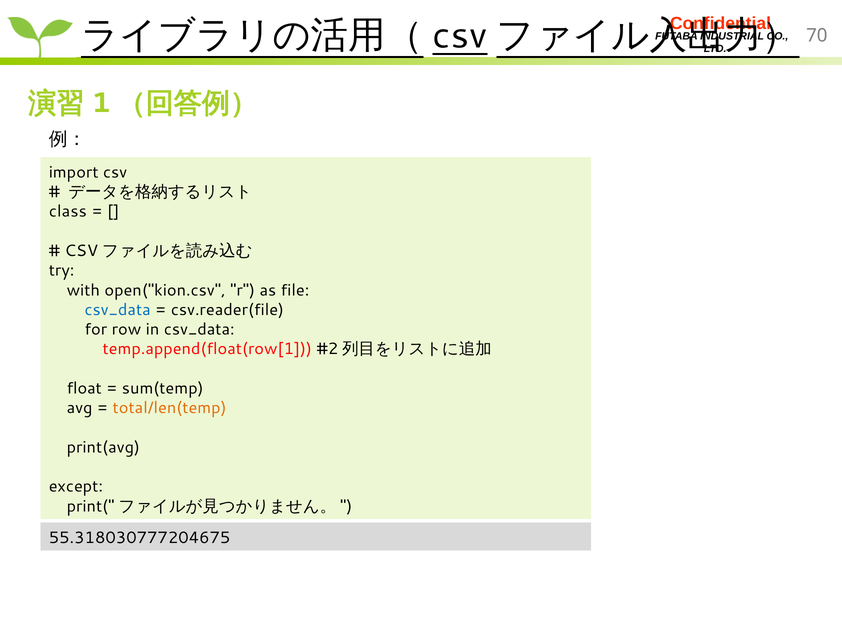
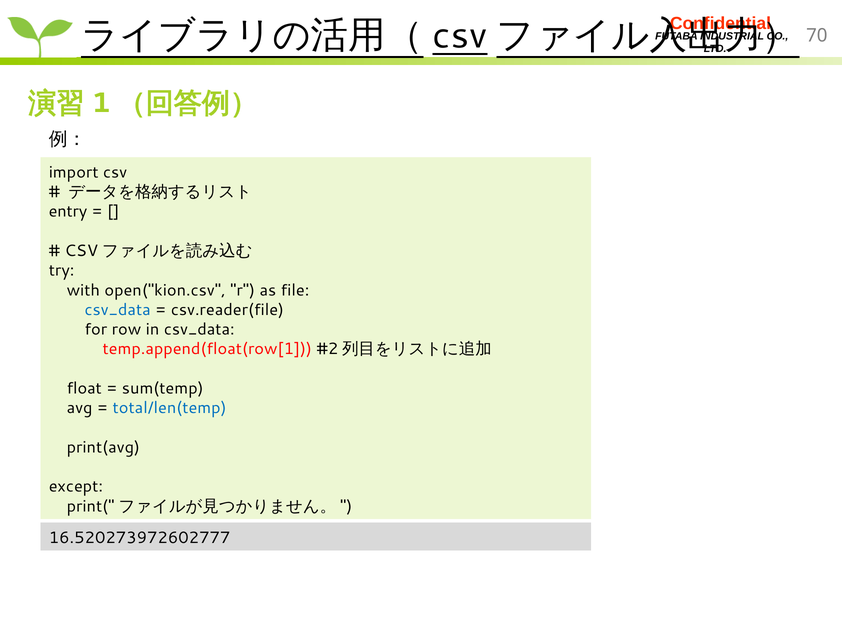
class: class -> entry (68, 212)
total/len(temp colour: orange -> blue (170, 408)
55.318030777204675: 55.318030777204675 -> 16.520273972602777 (140, 538)
